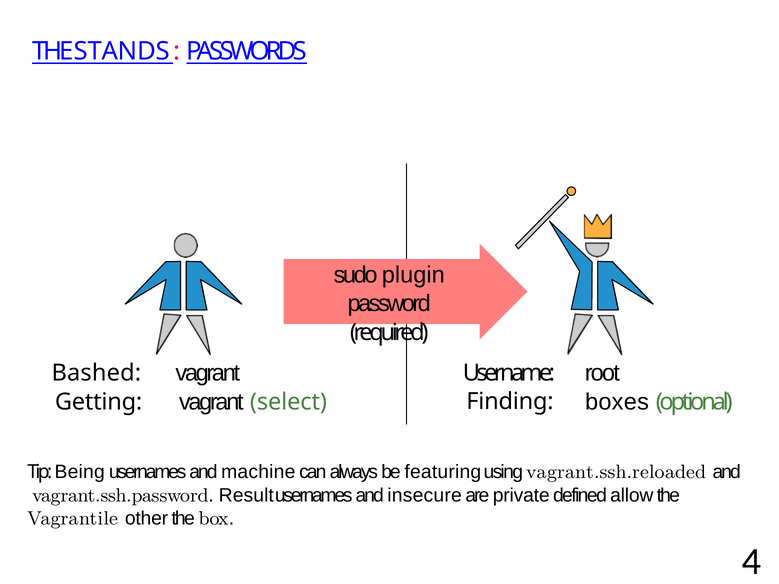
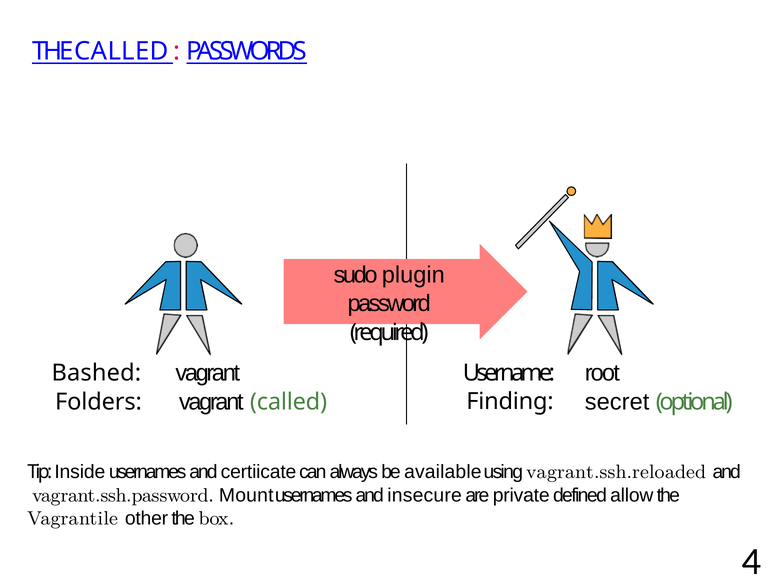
THE STANDS: STANDS -> CALLED (122, 51)
boxes: boxes -> secret (617, 403)
Getting: Getting -> Folders (99, 403)
vagrant select: select -> called (289, 403)
Being: Being -> Inside (80, 472)
machine: machine -> certiicate (258, 472)
featuring: featuring -> available (443, 472)
Result: Result -> Mount (246, 496)
